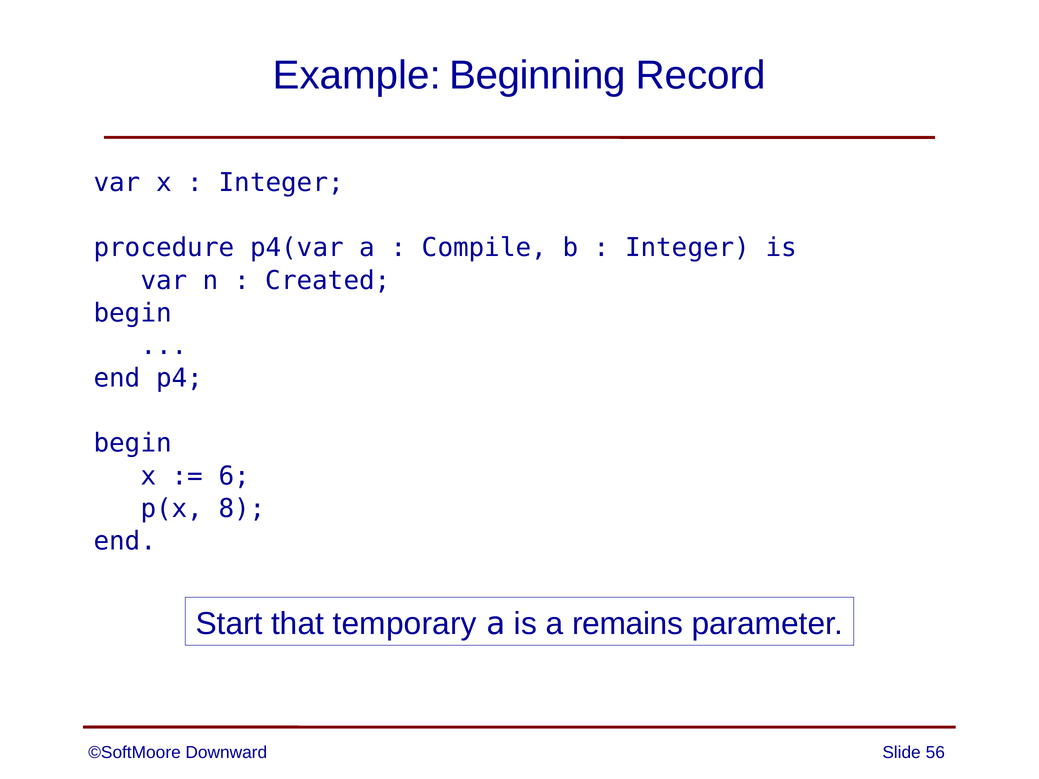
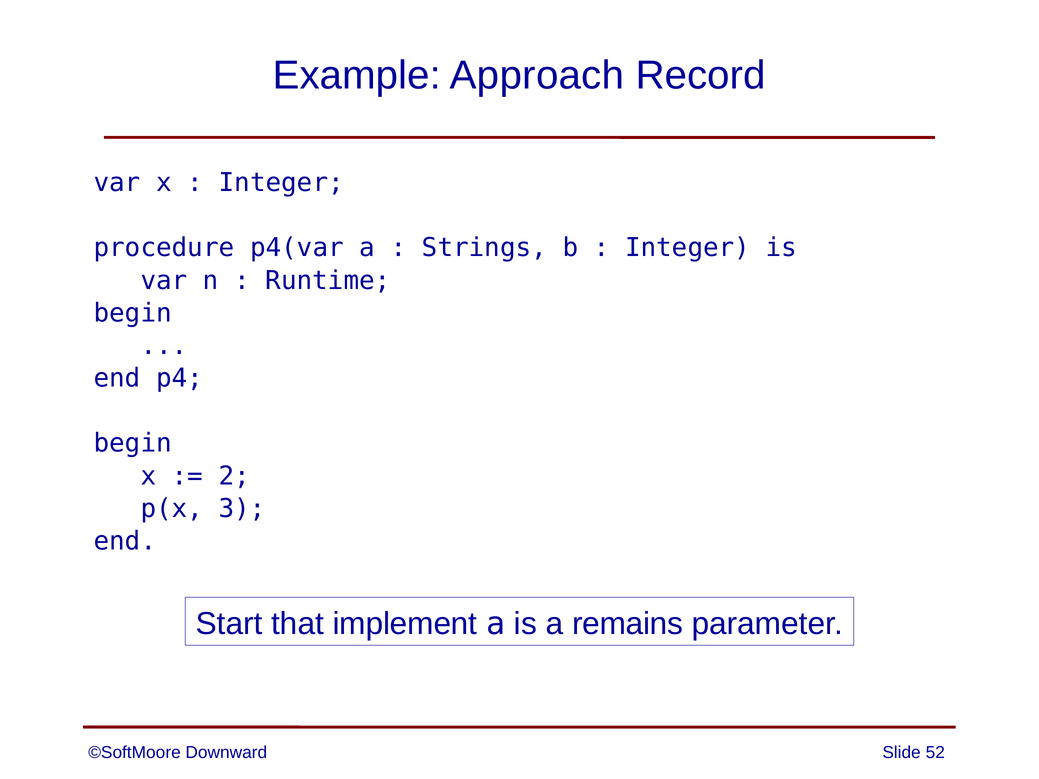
Beginning: Beginning -> Approach (537, 76)
Compile: Compile -> Strings (484, 248)
Created: Created -> Runtime (328, 281)
6: 6 -> 2 (234, 476)
8: 8 -> 3 (242, 509)
temporary: temporary -> implement (405, 624)
56: 56 -> 52 (935, 753)
